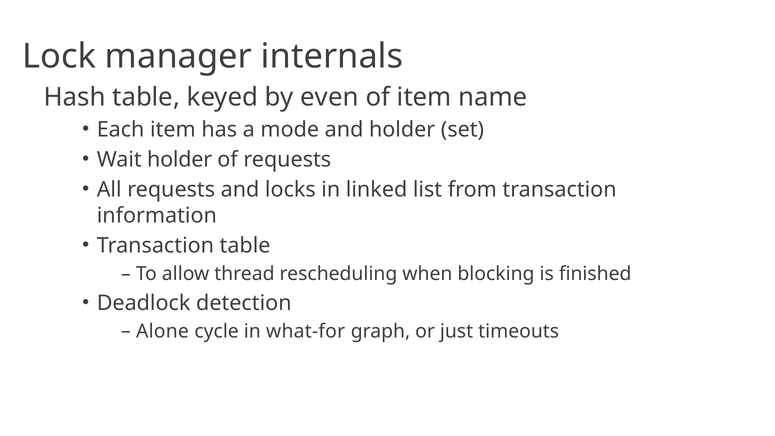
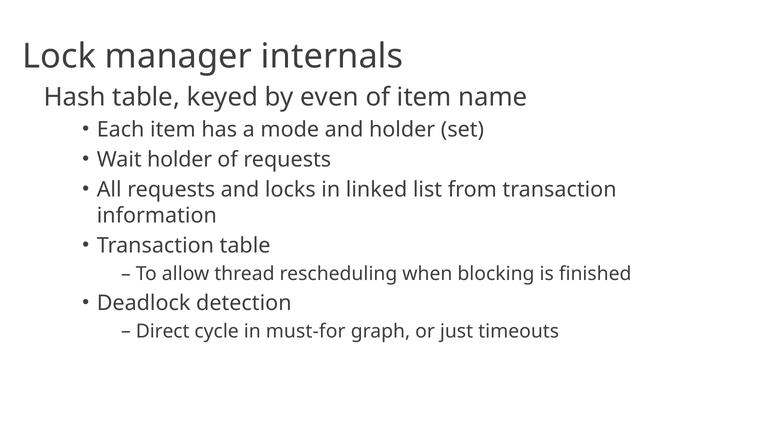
Alone: Alone -> Direct (163, 331)
what-for: what-for -> must-for (306, 331)
